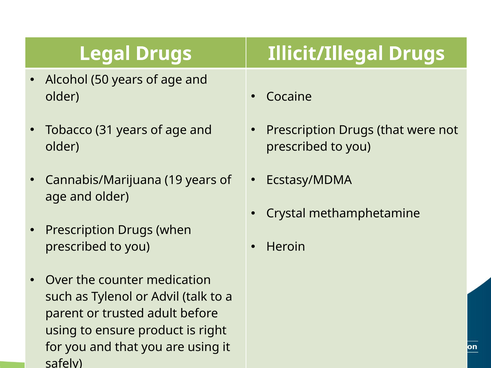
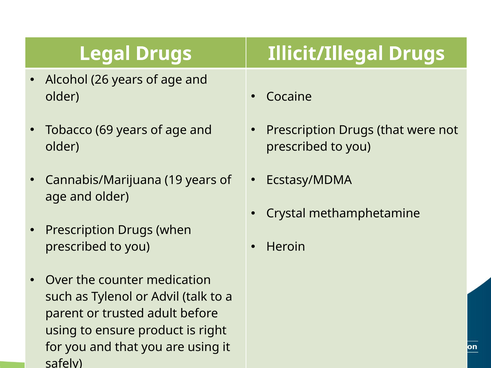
50: 50 -> 26 (100, 80)
31: 31 -> 69 (104, 130)
